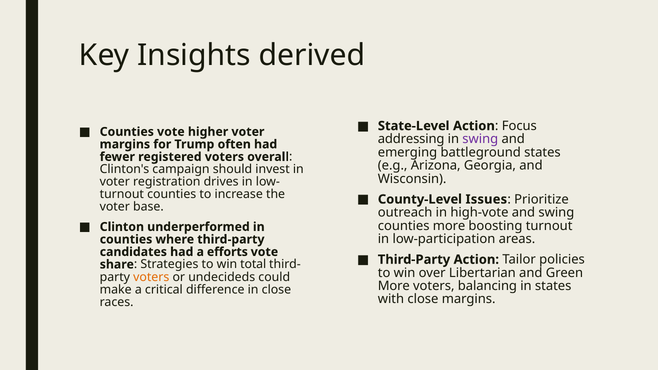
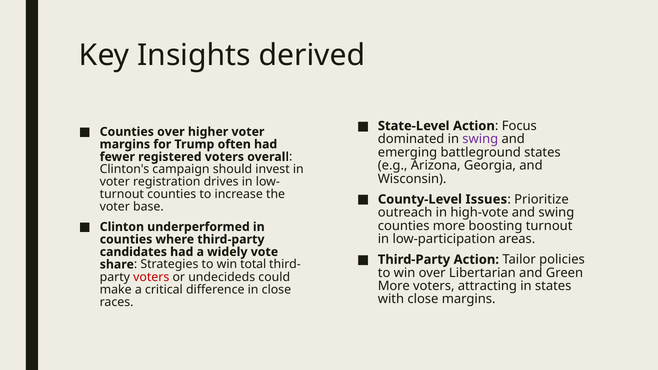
Counties vote: vote -> over (171, 132)
addressing: addressing -> dominated (411, 139)
efforts: efforts -> widely (227, 252)
voters colour: orange -> red (151, 277)
balancing: balancing -> attracting (487, 286)
